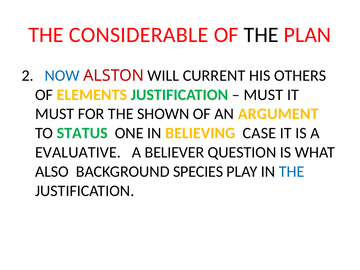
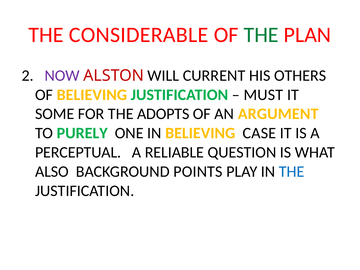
THE colour: black -> green (261, 35)
NOW colour: blue -> purple (62, 76)
OF ELEMENTS: ELEMENTS -> BELIEVING (92, 95)
MUST: MUST -> SOME (55, 114)
SHOWN: SHOWN -> ADOPTS (163, 114)
STATUS: STATUS -> PURELY (82, 133)
EVALUATIVE: EVALUATIVE -> PERCEPTUAL (78, 152)
BELIEVER: BELIEVER -> RELIABLE (174, 152)
SPECIES: SPECIES -> POINTS (198, 172)
